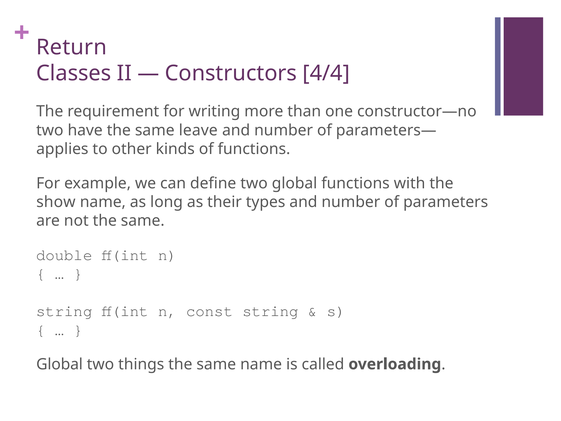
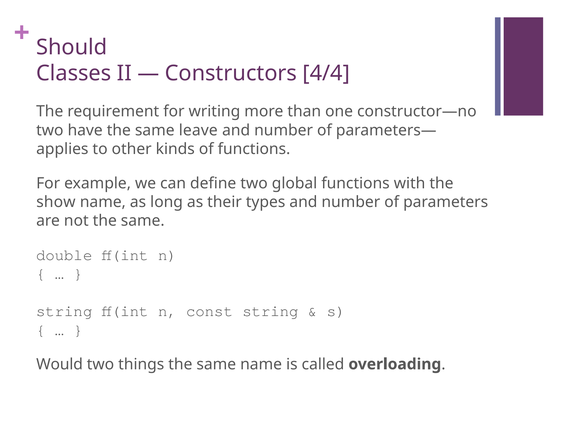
Return: Return -> Should (72, 47)
Global: Global -> Would (60, 364)
